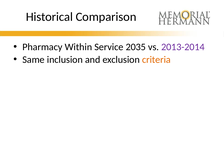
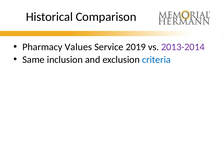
Within: Within -> Values (78, 47)
2035: 2035 -> 2019 (136, 47)
criteria colour: orange -> blue (156, 60)
